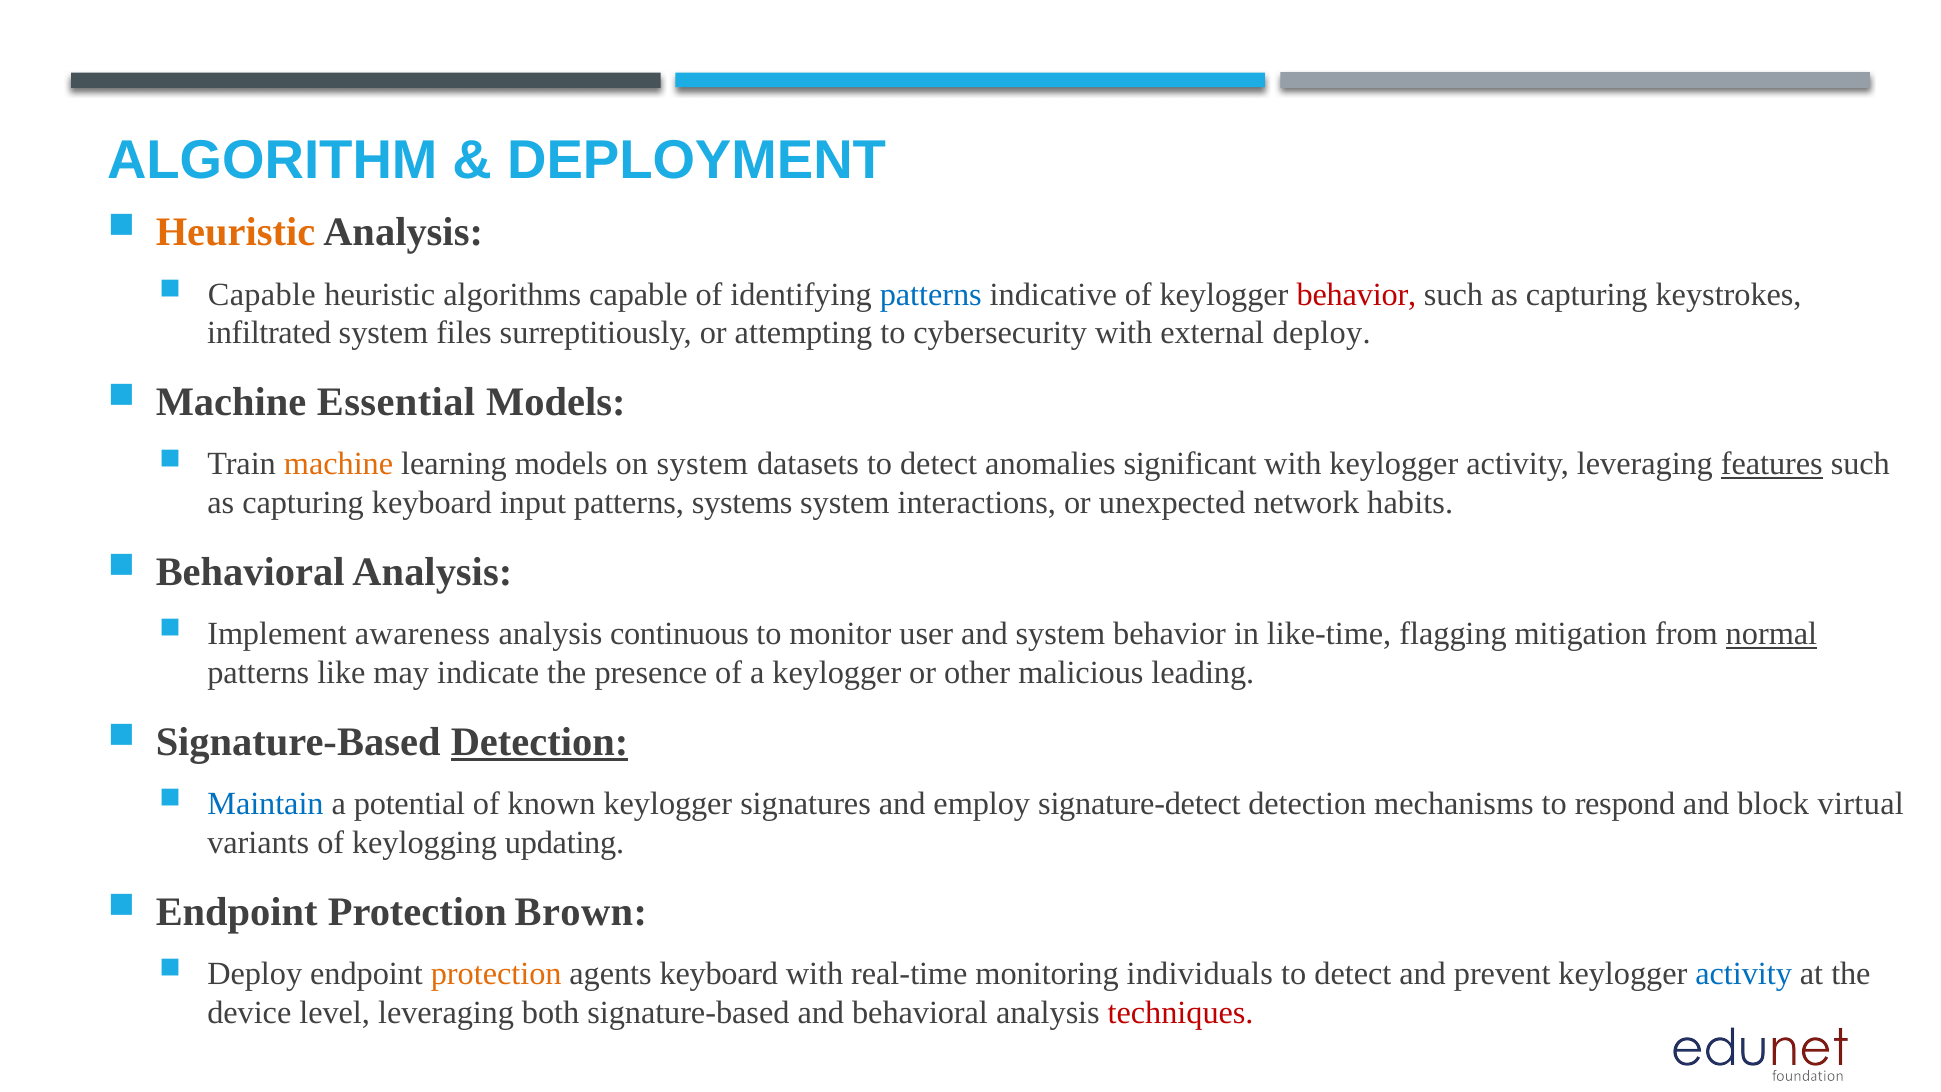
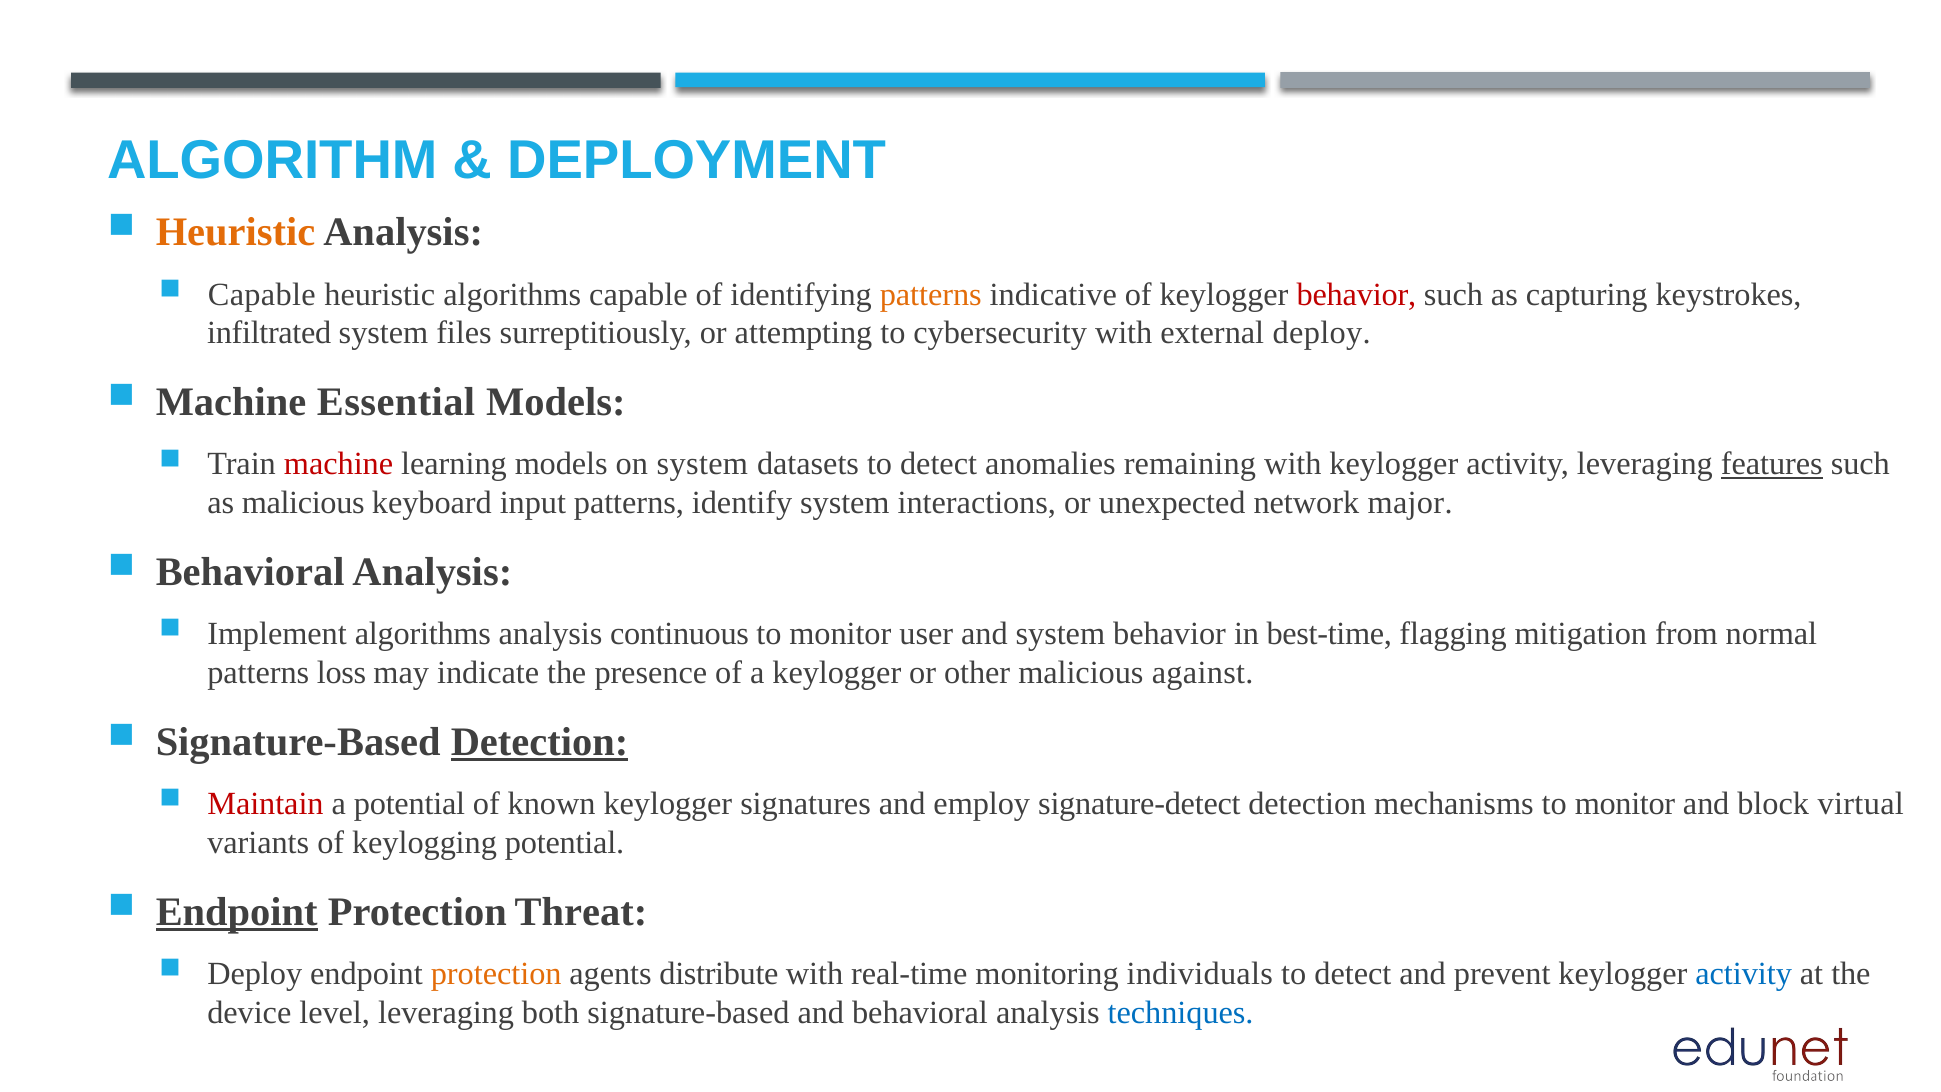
patterns colour: blue -> orange (931, 294)
machine colour: orange -> red (339, 464)
significant: significant -> remaining (1190, 464)
capturing: capturing -> malicious (303, 503)
systems: systems -> identify (742, 503)
habits: habits -> major (1410, 503)
Implement awareness: awareness -> algorithms (423, 634)
like-time: like-time -> best-time (1329, 634)
normal underline: present -> none (1771, 634)
like: like -> loss (342, 673)
leading: leading -> against (1203, 673)
Maintain colour: blue -> red (265, 804)
mechanisms to respond: respond -> monitor (1625, 804)
keylogging updating: updating -> potential (565, 843)
Endpoint underline: none -> present (237, 912)
Brown: Brown -> Threat (581, 912)
agents keyboard: keyboard -> distribute (719, 974)
techniques colour: red -> blue (1181, 1012)
